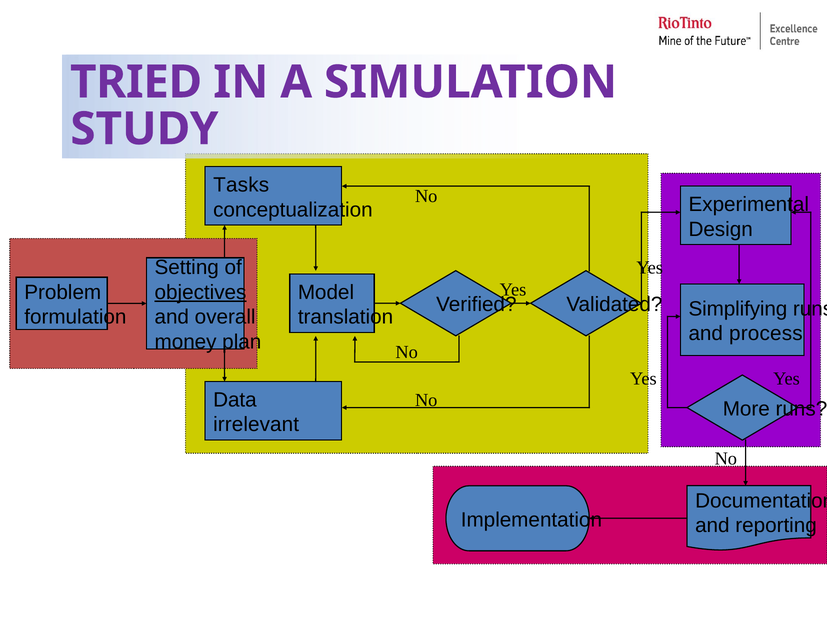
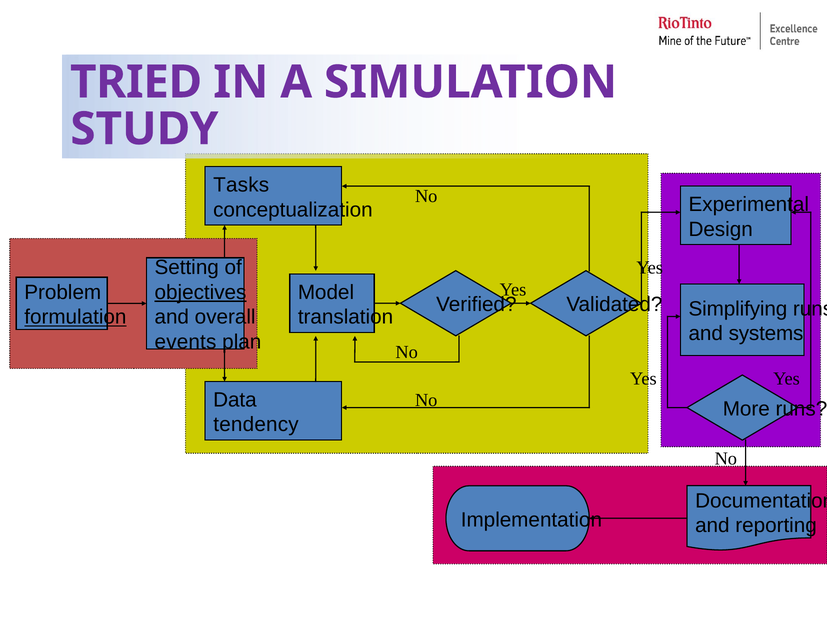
formulation underline: none -> present (75, 317)
process: process -> systems (766, 334)
money: money -> events (185, 342)
irrelevant: irrelevant -> tendency (256, 425)
